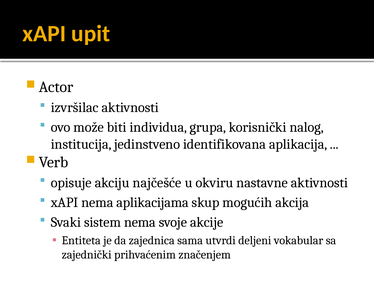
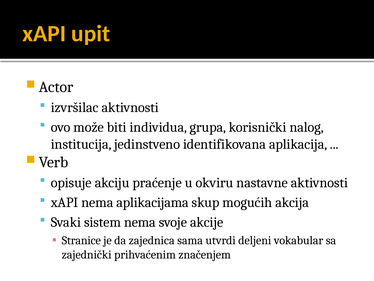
najčešće: najčešće -> praćenje (157, 182)
Entiteta: Entiteta -> Stranice (81, 240)
